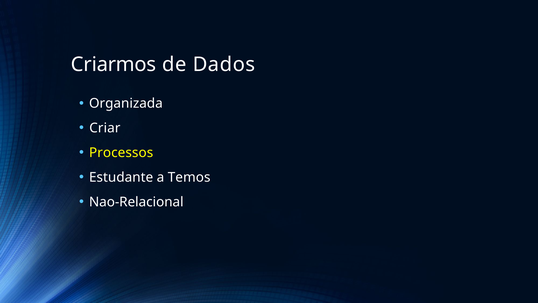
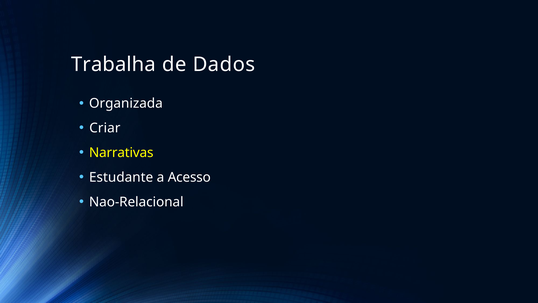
Criarmos: Criarmos -> Trabalha (113, 64)
Processos: Processos -> Narrativas (121, 153)
Temos: Temos -> Acesso (189, 177)
